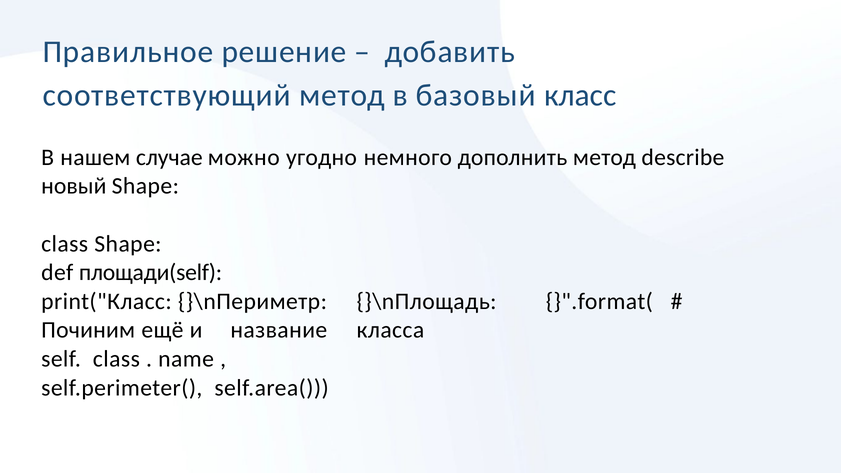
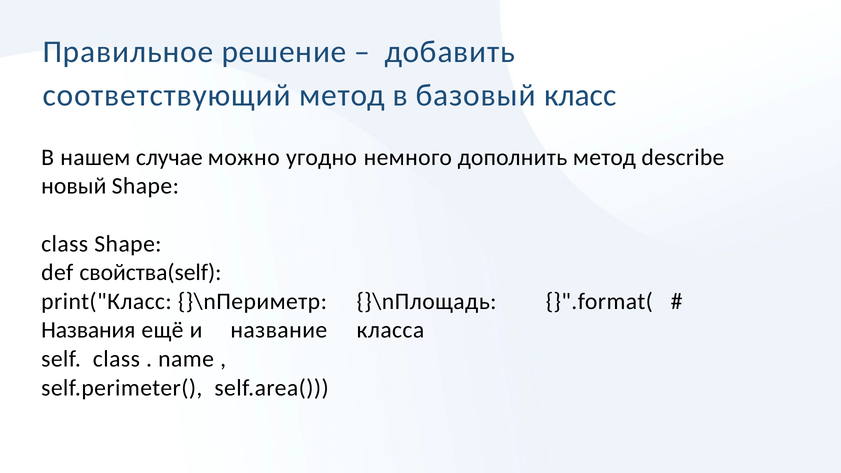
площади(self: площади(self -> свойства(self (150, 273)
Починим: Починим -> Названия (88, 330)
